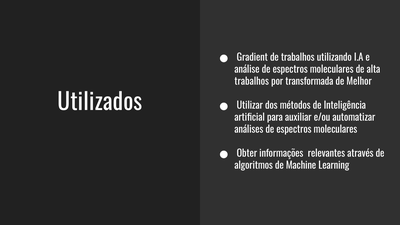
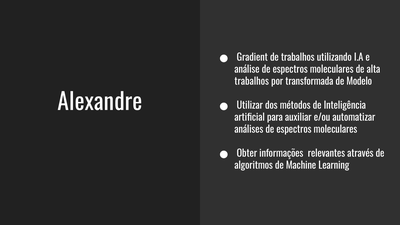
Melhor: Melhor -> Modelo (359, 81)
Utilizados: Utilizados -> Alexandre (100, 102)
